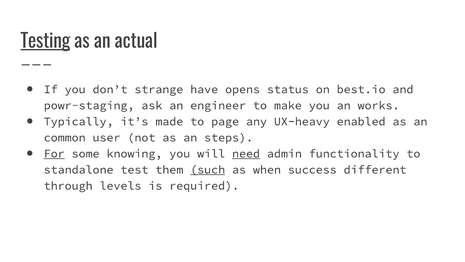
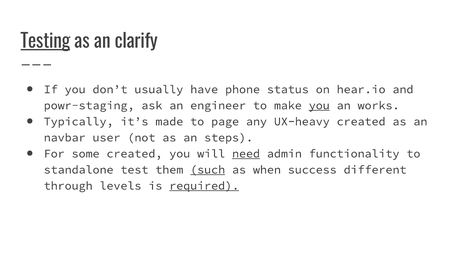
actual: actual -> clarify (136, 41)
strange: strange -> usually (159, 89)
opens: opens -> phone (243, 89)
best.io: best.io -> hear.io (361, 89)
you underline: none -> present (319, 105)
UX-heavy enabled: enabled -> created (361, 121)
common: common -> navbar (65, 137)
For underline: present -> none (54, 153)
some knowing: knowing -> created (134, 153)
required underline: none -> present (204, 185)
